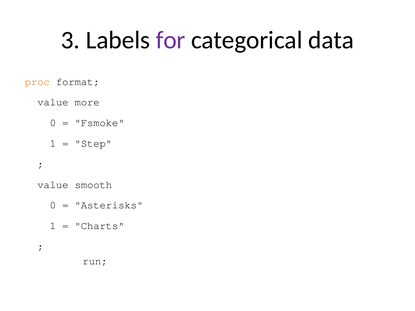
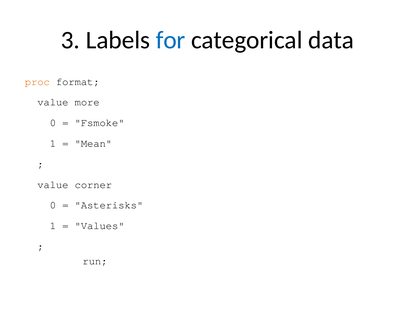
for colour: purple -> blue (171, 40)
Step: Step -> Mean (93, 144)
smooth: smooth -> corner (93, 185)
Charts: Charts -> Values (100, 226)
